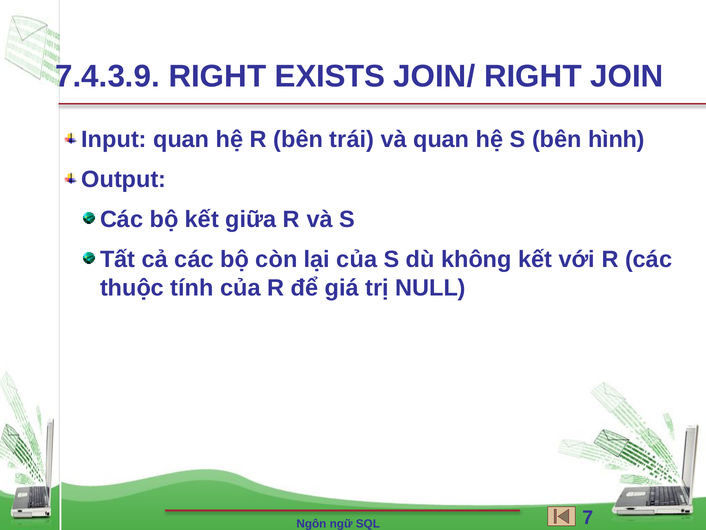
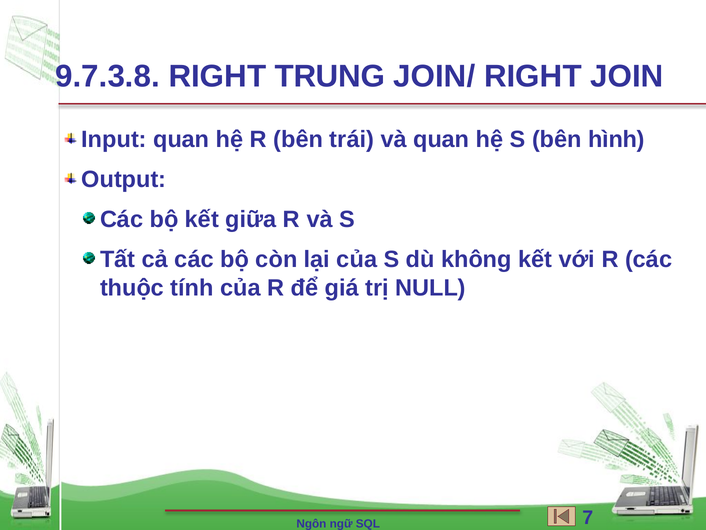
7.4.3.9: 7.4.3.9 -> 9.7.3.8 (107, 76)
EXISTS: EXISTS -> TRUNG (330, 76)
